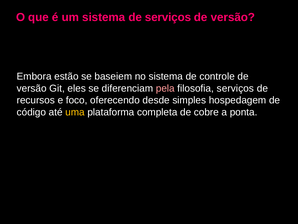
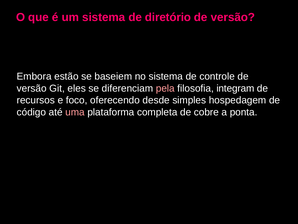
de serviços: serviços -> diretório (168, 17)
filosofia serviços: serviços -> integram (235, 88)
uma colour: yellow -> pink (75, 112)
